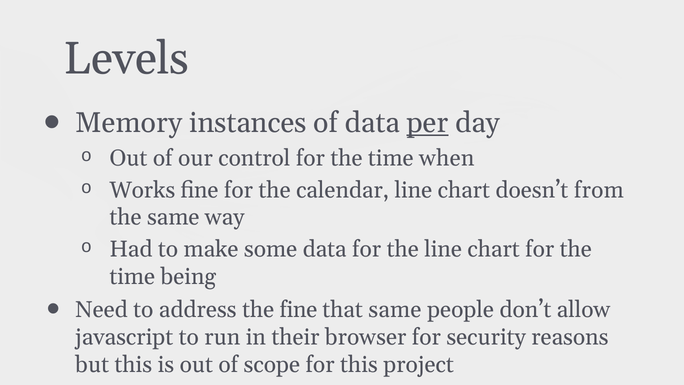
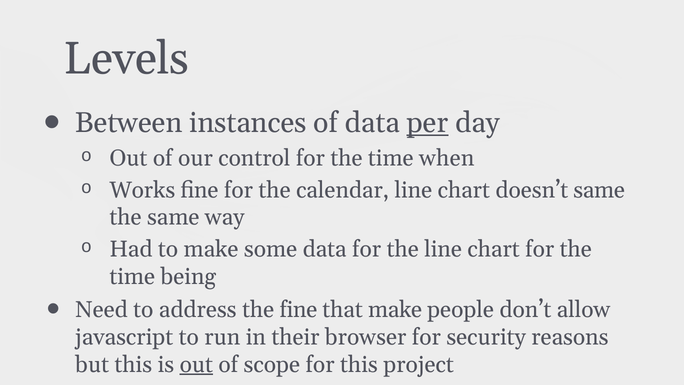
Memory: Memory -> Between (129, 123)
doesn’t from: from -> same (599, 190)
that same: same -> make (395, 310)
out underline: none -> present (196, 364)
